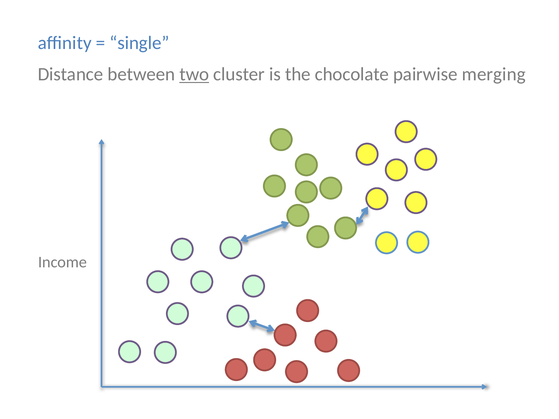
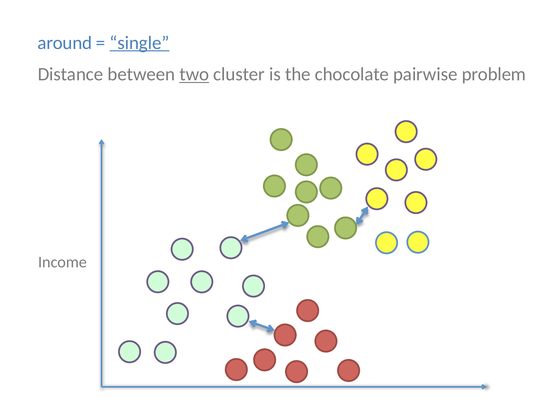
aﬃnity: aﬃnity -> around (65, 43)
single underline: none -> present (140, 43)
merging: merging -> problem (494, 74)
